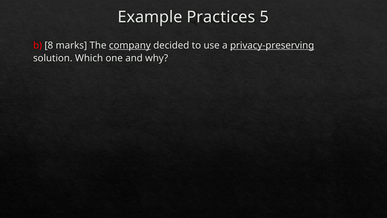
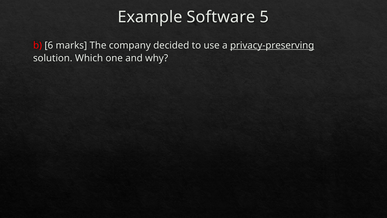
Practices: Practices -> Software (221, 17)
8: 8 -> 6 (49, 45)
company underline: present -> none (130, 45)
